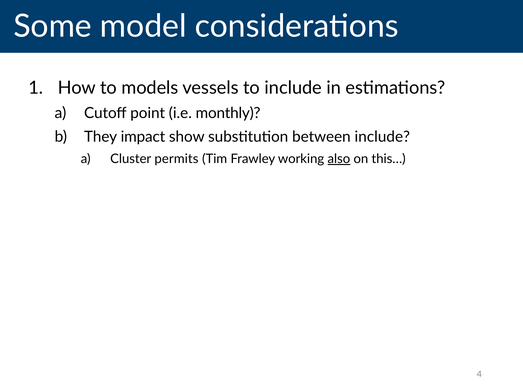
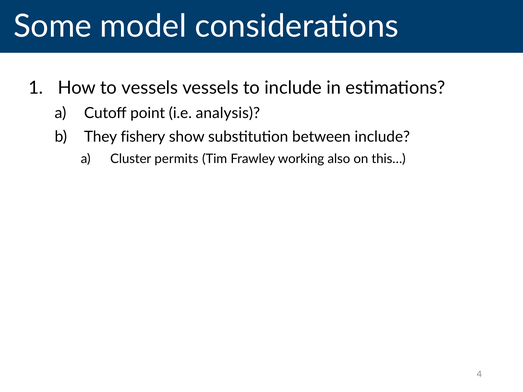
to models: models -> vessels (150, 88)
i.e monthly: monthly -> analysis (228, 113)
They impact: impact -> fishery (143, 137)
also underline: present -> none (339, 159)
